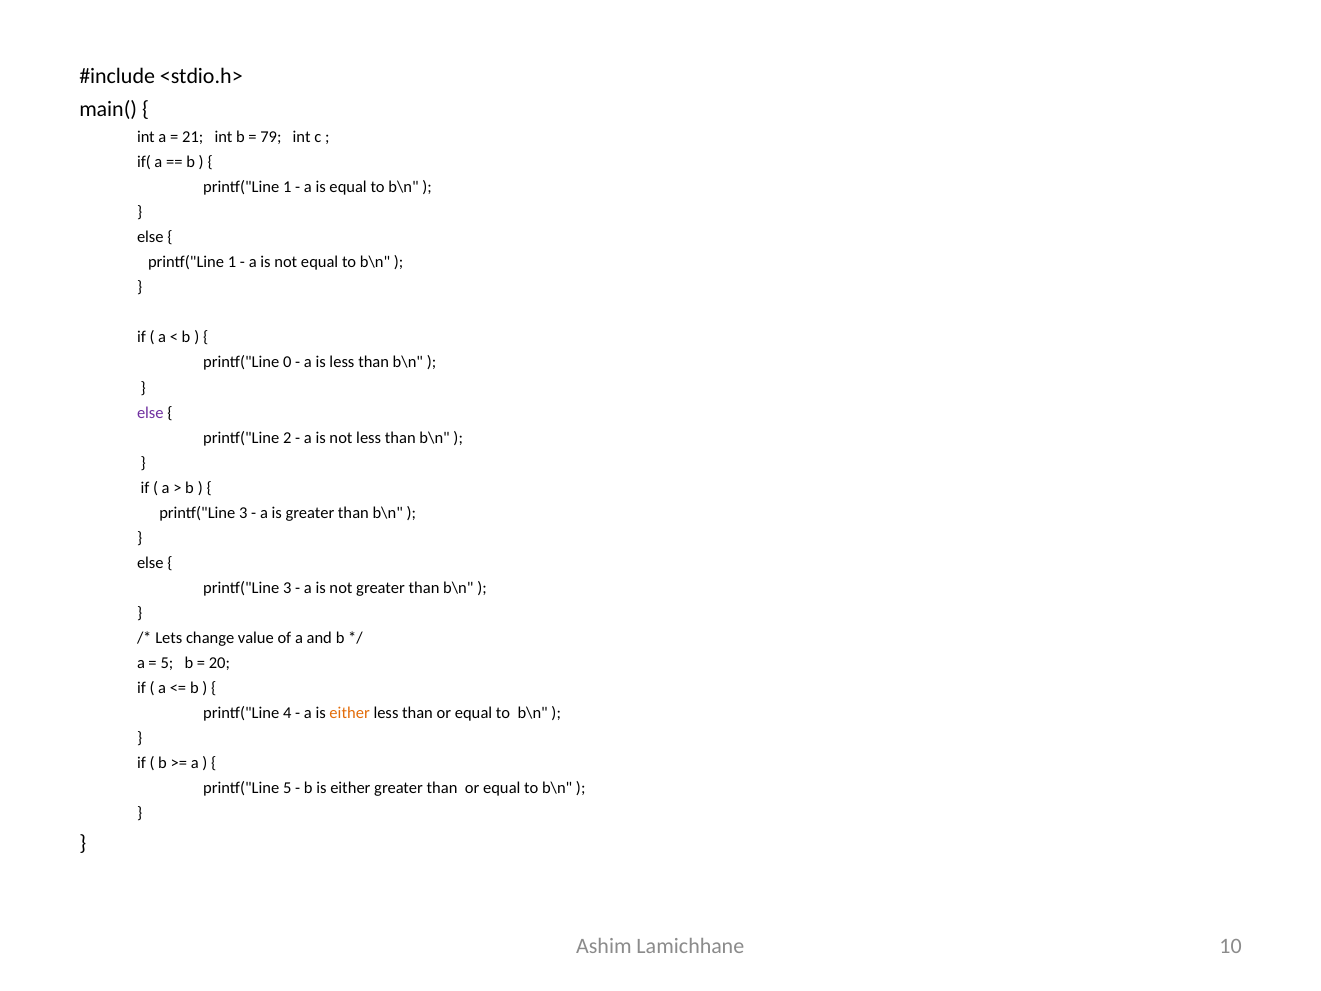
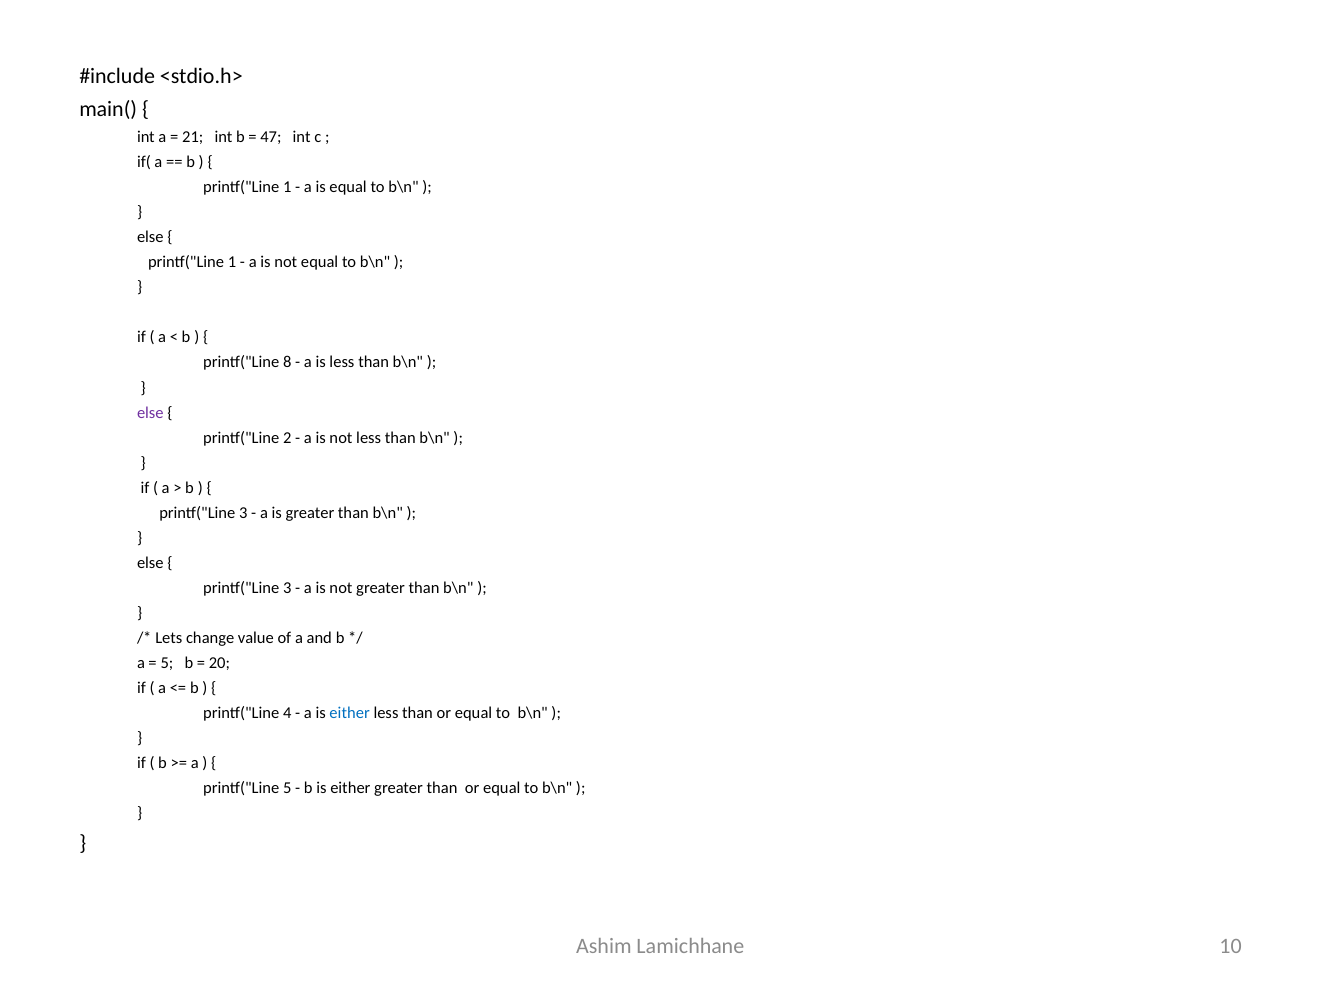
79: 79 -> 47 (271, 137)
0: 0 -> 8 (287, 362)
either colour: orange -> blue (350, 713)
